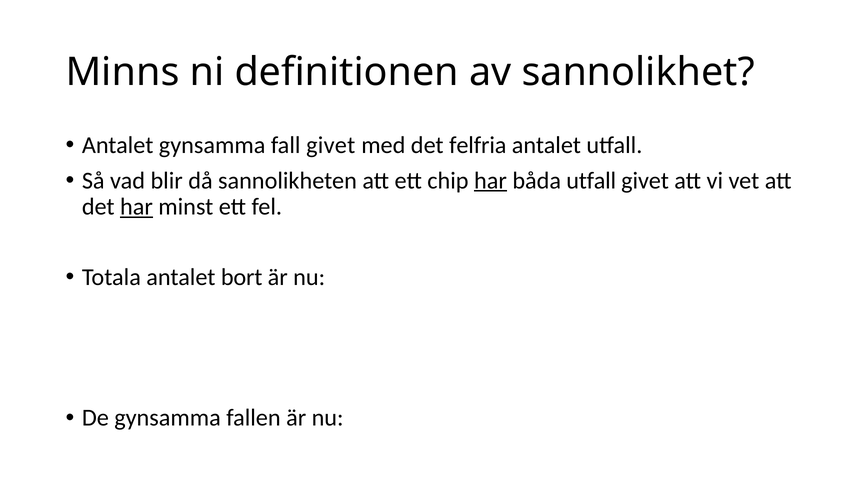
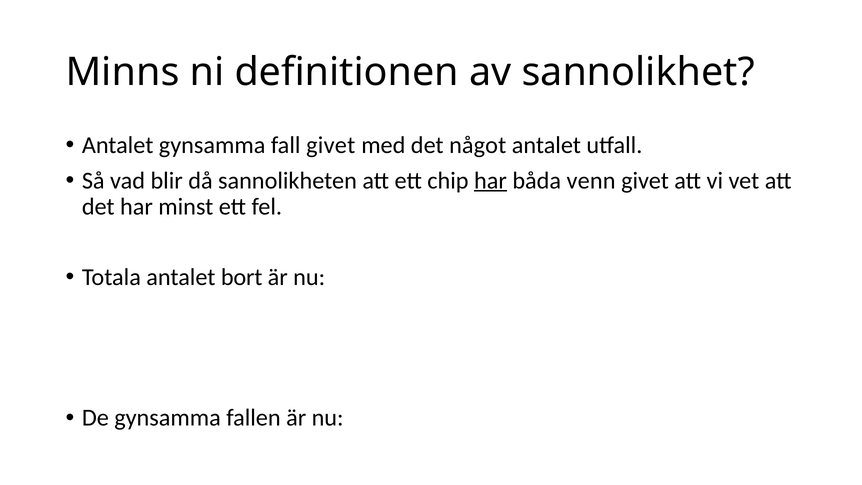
felfria: felfria -> något (478, 145)
båda utfall: utfall -> venn (591, 180)
har underline: present -> none (137, 207)
